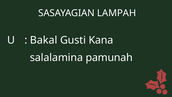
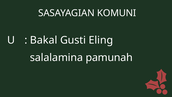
LAMPAH: LAMPAH -> KOMUNI (117, 13)
Kana: Kana -> Eling (101, 40)
